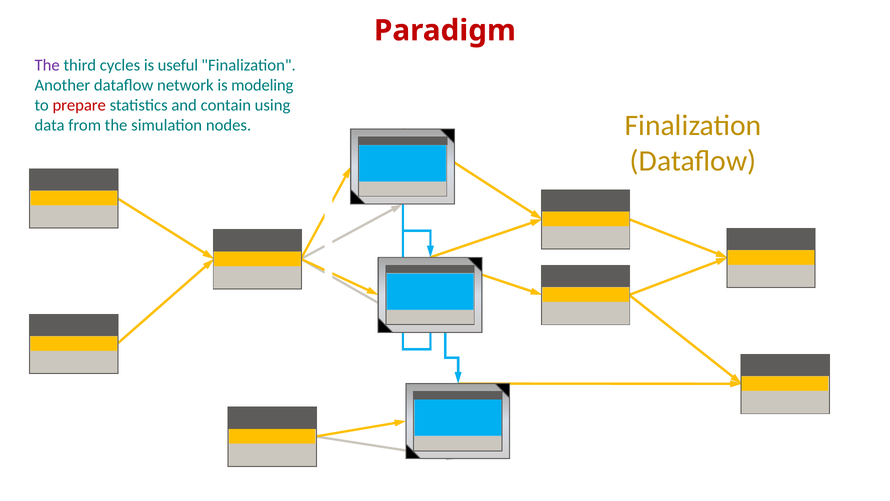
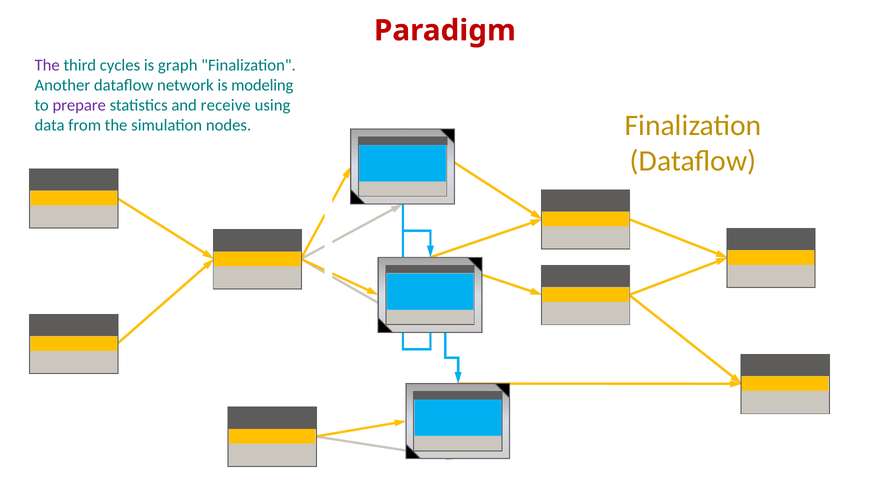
useful: useful -> graph (178, 65)
prepare colour: red -> purple (79, 105)
contain: contain -> receive (226, 105)
